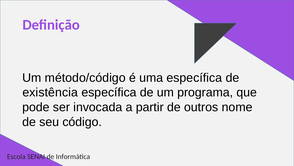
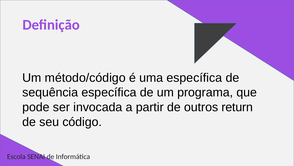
existência: existência -> sequência (50, 92)
nome: nome -> return (237, 107)
